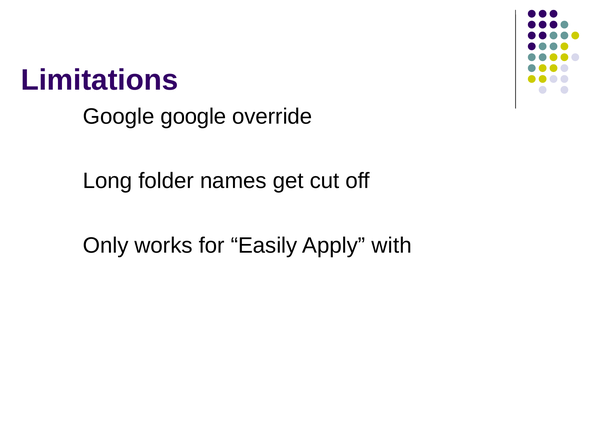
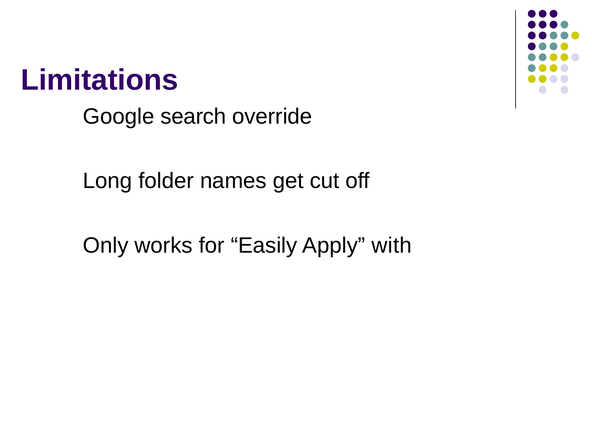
Google google: google -> search (193, 117)
